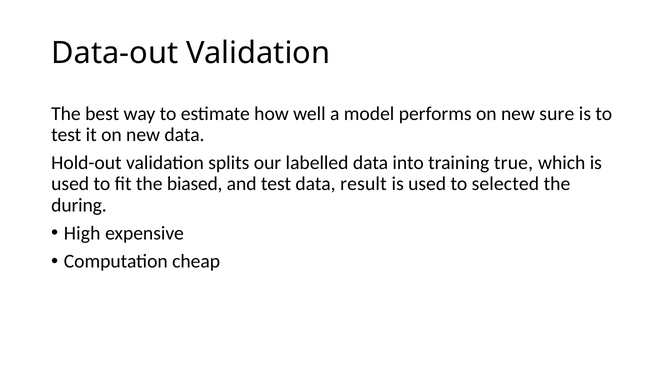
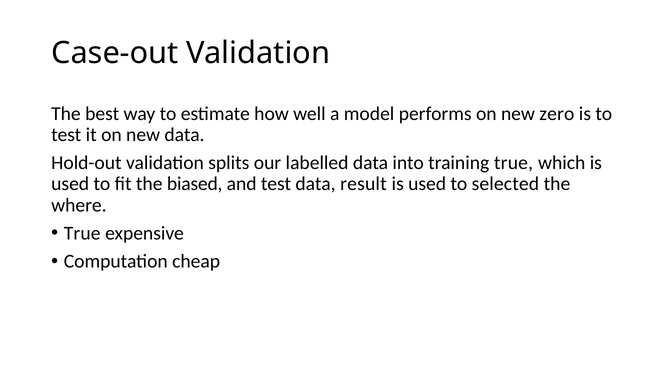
Data-out: Data-out -> Case-out (115, 53)
sure: sure -> zero (557, 114)
during: during -> where (79, 205)
High: High -> True (82, 233)
